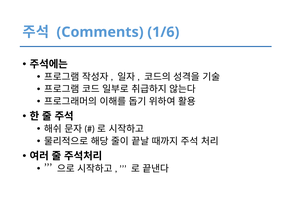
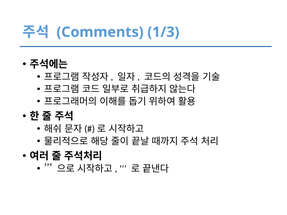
1/6: 1/6 -> 1/3 (163, 32)
